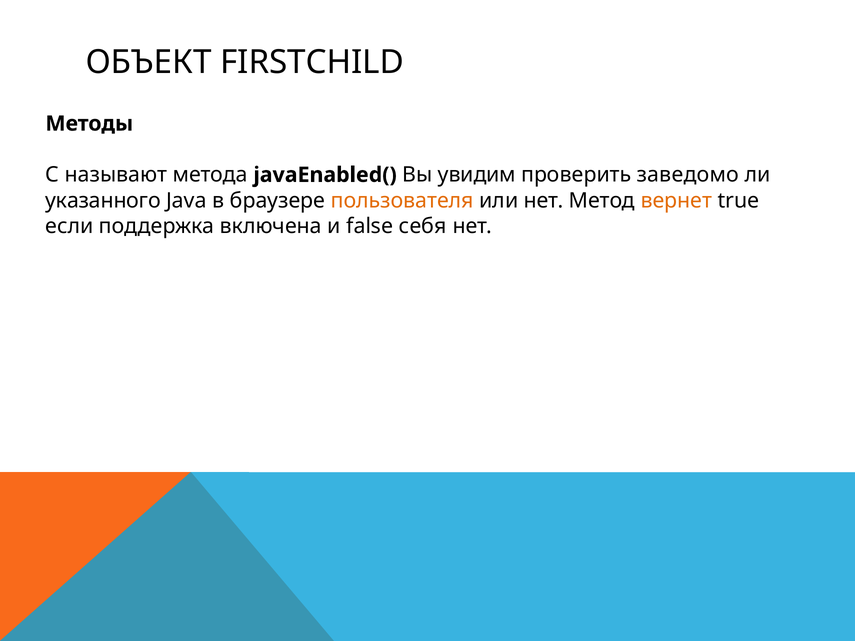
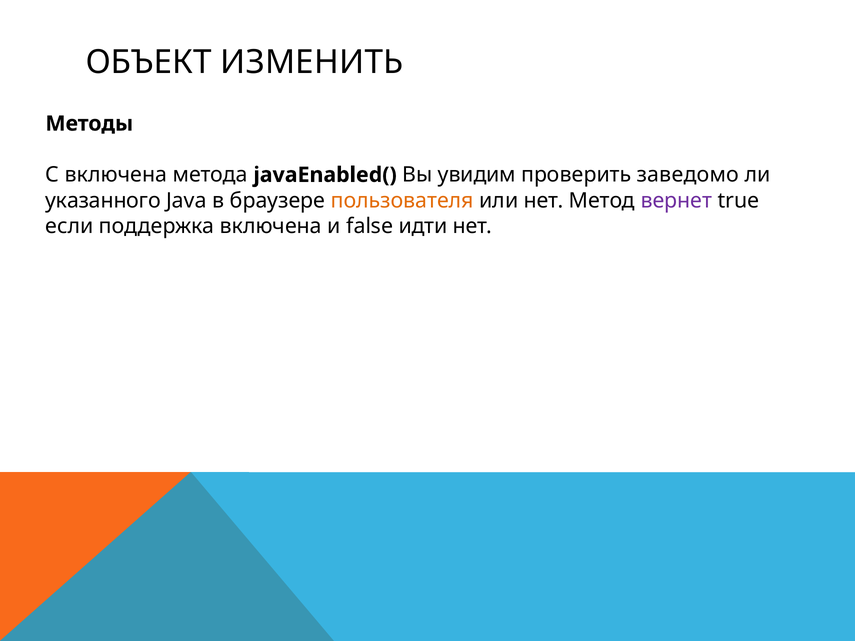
FIRSTCHILD: FIRSTCHILD -> ИЗМЕНИТЬ (312, 62)
С называют: называют -> включена (116, 175)
вернет colour: orange -> purple (676, 201)
себя: себя -> идти (423, 226)
